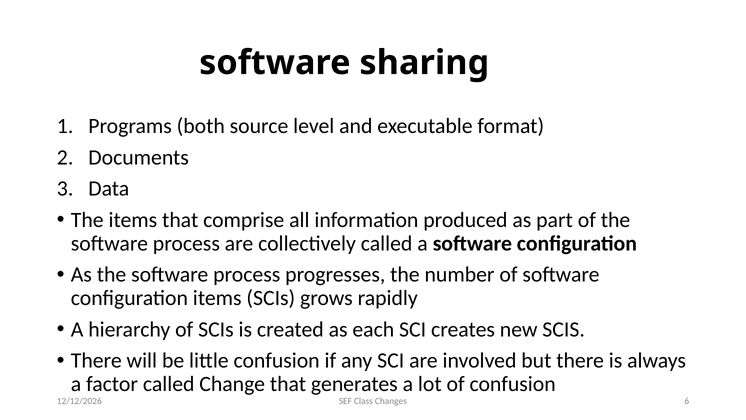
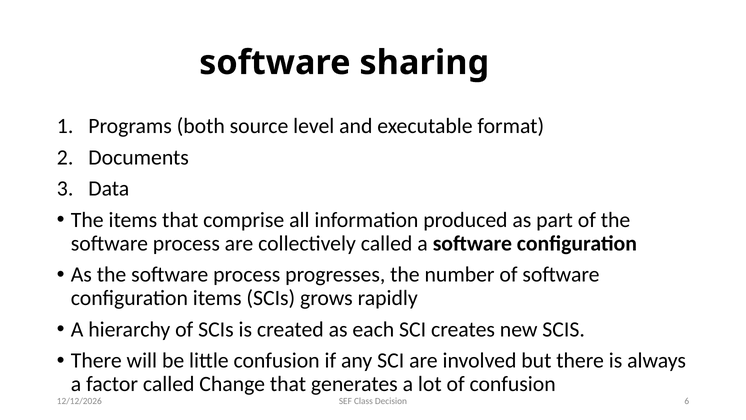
Changes: Changes -> Decision (391, 401)
